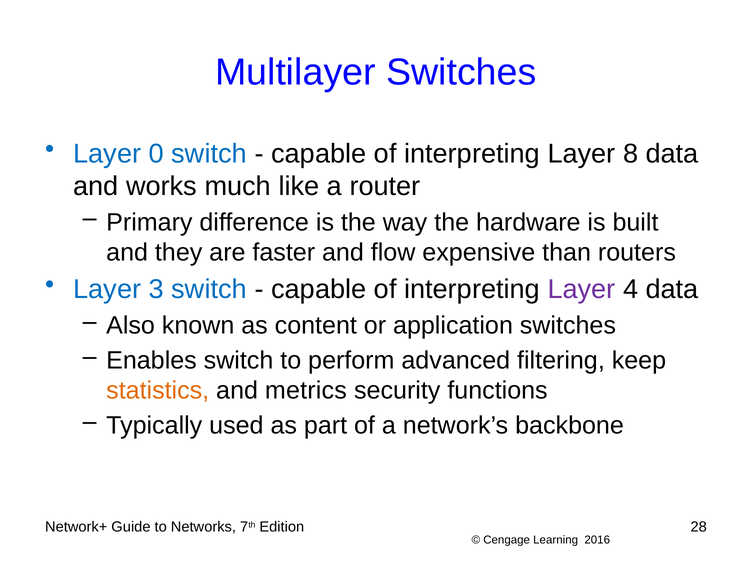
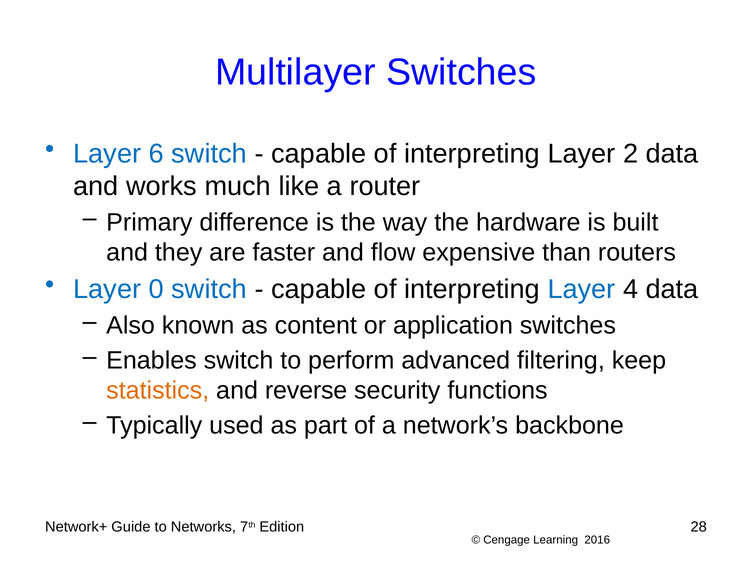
0: 0 -> 6 (156, 154)
8: 8 -> 2 (631, 154)
3: 3 -> 0 (156, 289)
Layer colour: purple -> blue (582, 289)
metrics: metrics -> reverse (306, 391)
